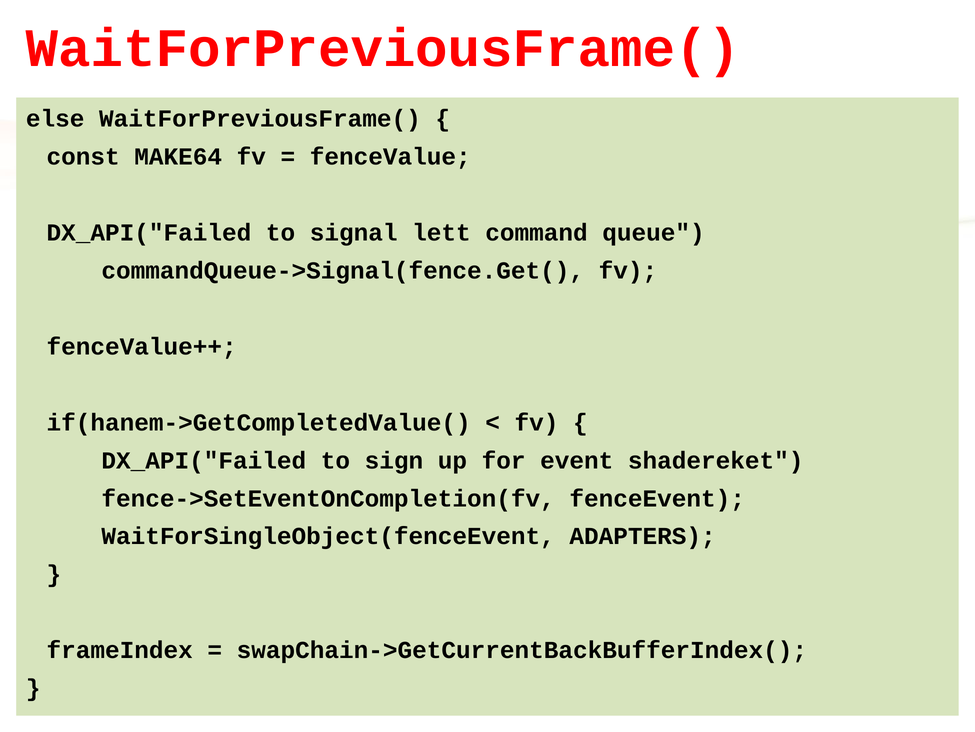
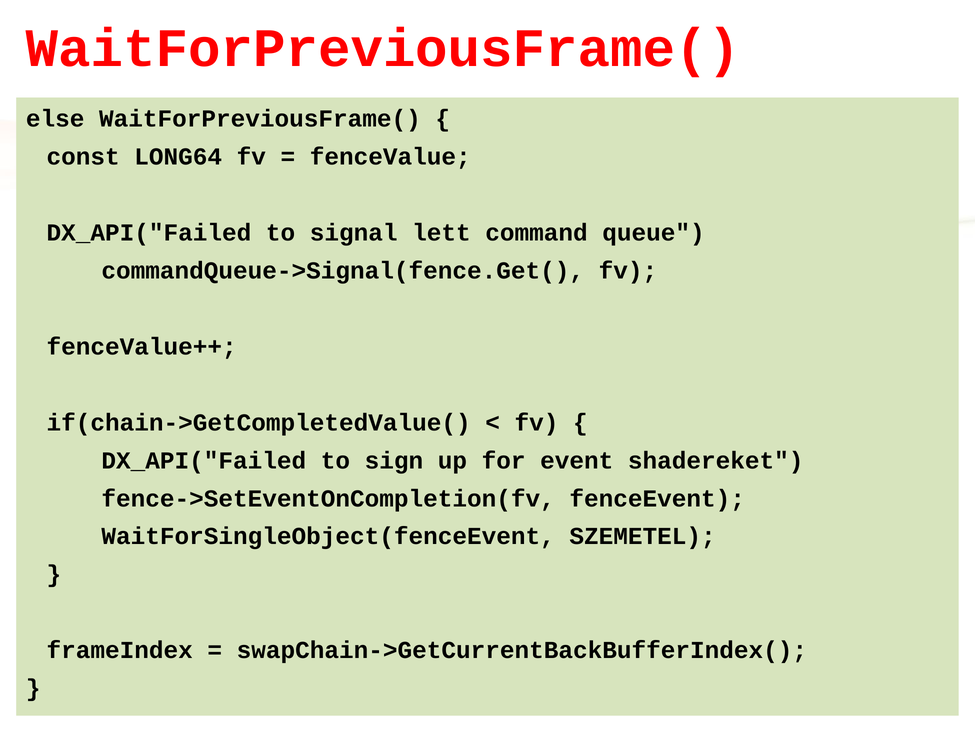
MAKE64: MAKE64 -> LONG64 (178, 157)
if(hanem->GetCompletedValue(: if(hanem->GetCompletedValue( -> if(chain->GetCompletedValue( (259, 422)
ADAPTERS: ADAPTERS -> SZEMETEL (643, 536)
